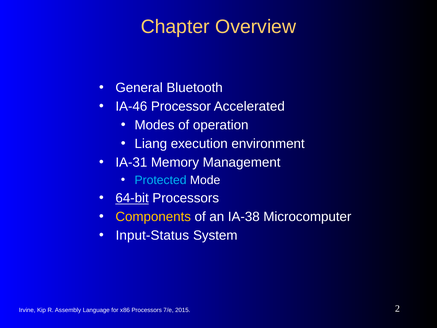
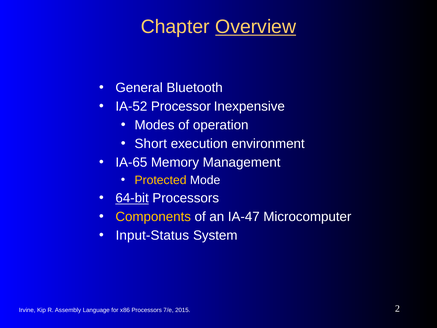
Overview underline: none -> present (256, 27)
IA-46: IA-46 -> IA-52 (131, 106)
Accelerated: Accelerated -> Inexpensive (249, 106)
Liang: Liang -> Short (151, 144)
IA-31: IA-31 -> IA-65 (131, 162)
Protected colour: light blue -> yellow (161, 180)
IA-38: IA-38 -> IA-47 (244, 217)
